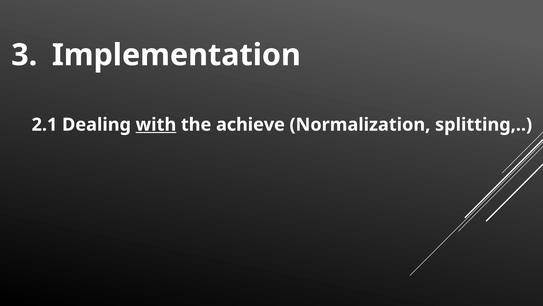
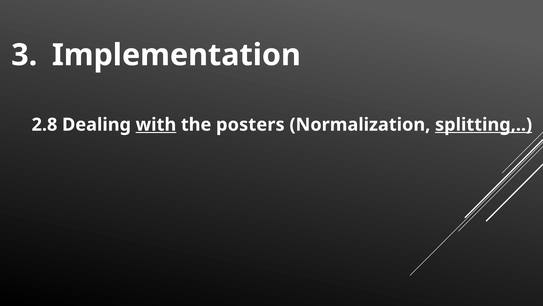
2.1: 2.1 -> 2.8 (44, 124)
achieve: achieve -> posters (250, 124)
splitting underline: none -> present (484, 124)
